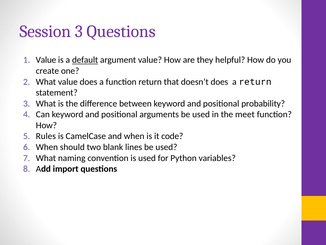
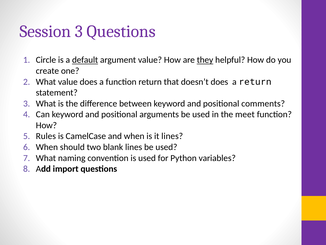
Value: Value -> Circle (46, 60)
they underline: none -> present (205, 60)
probability: probability -> comments (263, 103)
it code: code -> lines (172, 136)
